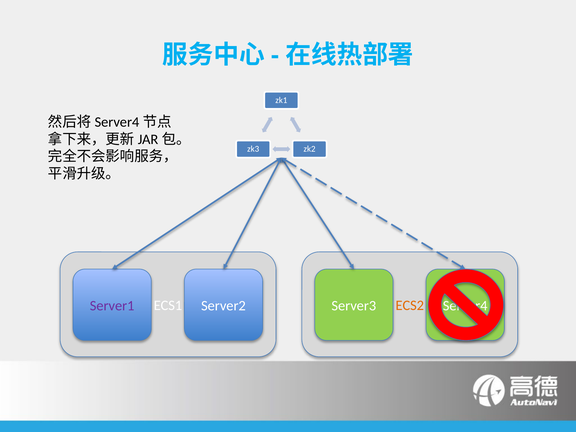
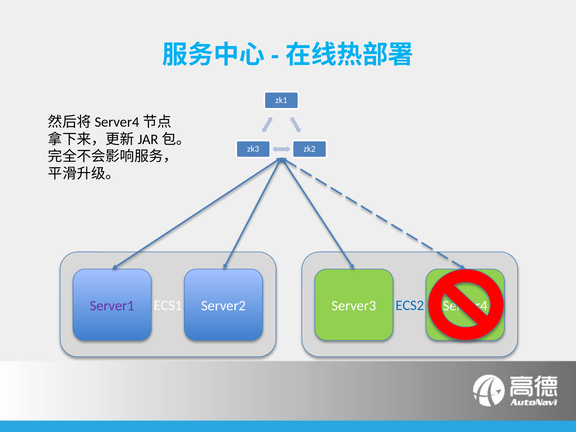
ECS2 colour: orange -> blue (410, 305)
